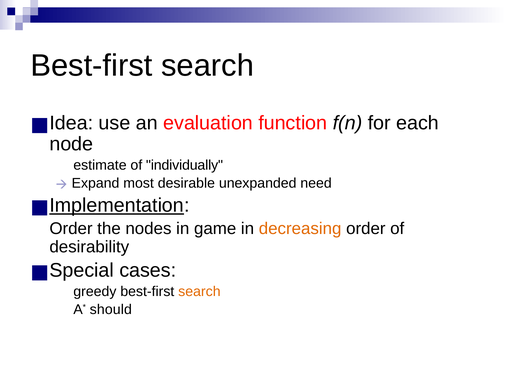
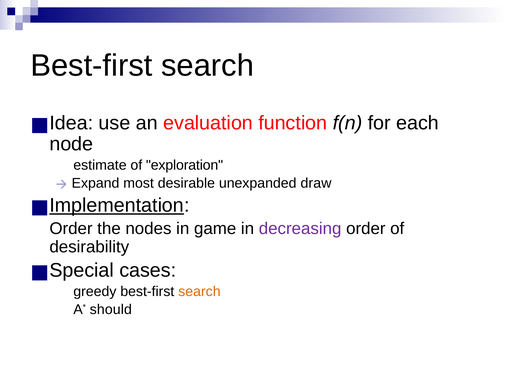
individually: individually -> exploration (185, 165)
need: need -> draw (316, 183)
decreasing colour: orange -> purple (300, 229)
